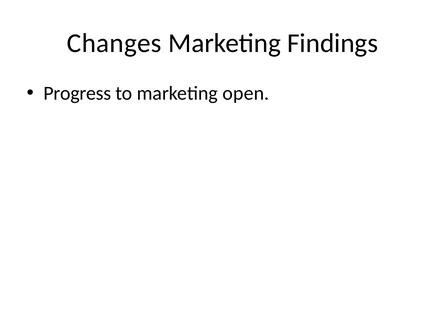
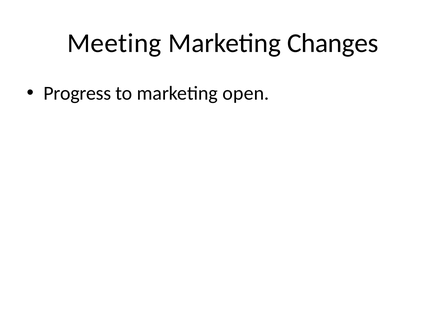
Changes: Changes -> Meeting (114, 43)
Findings: Findings -> Changes (333, 43)
